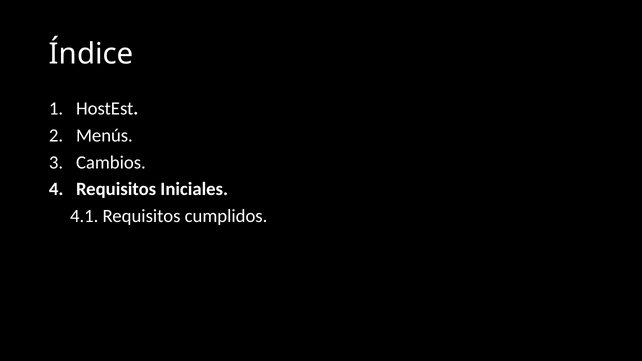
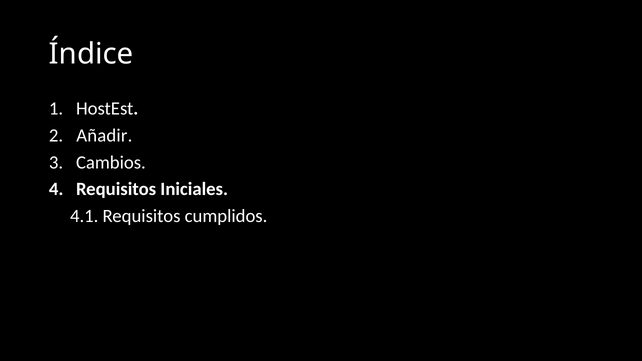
Menús: Menús -> Añadir (104, 135)
